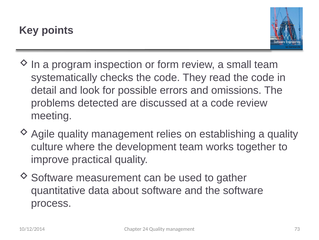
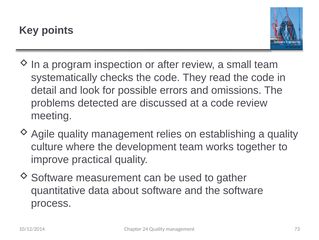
form: form -> after (168, 65)
